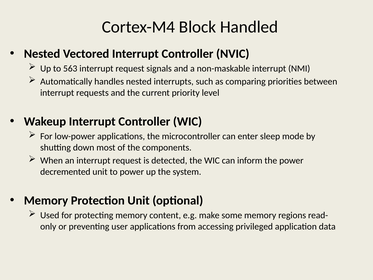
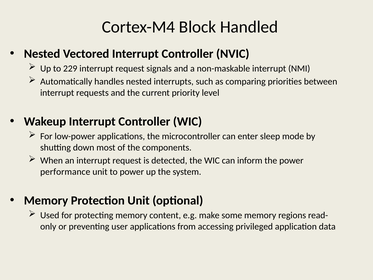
563: 563 -> 229 (70, 68)
decremented: decremented -> performance (65, 172)
